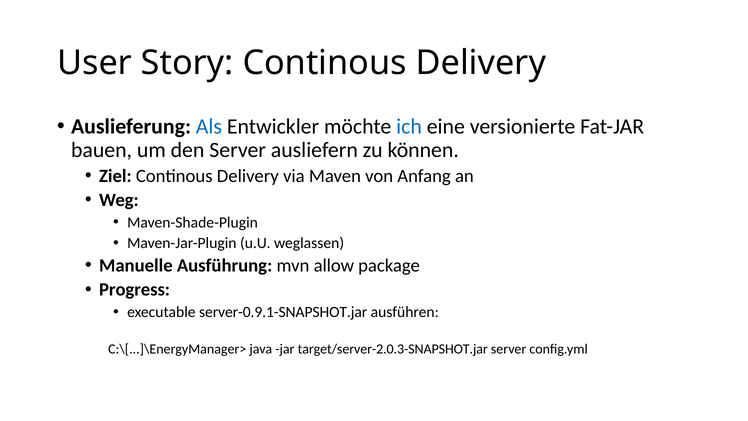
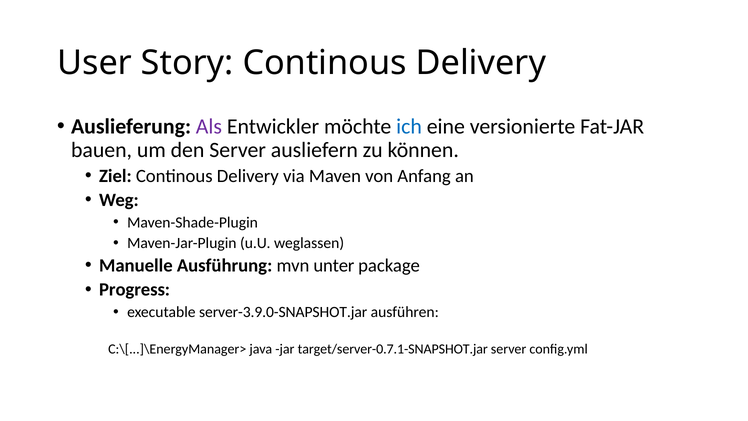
Als colour: blue -> purple (209, 126)
allow: allow -> unter (334, 265)
server-0.9.1-SNAPSHOT.jar: server-0.9.1-SNAPSHOT.jar -> server-3.9.0-SNAPSHOT.jar (283, 312)
target/server-2.0.3-SNAPSHOT.jar: target/server-2.0.3-SNAPSHOT.jar -> target/server-0.7.1-SNAPSHOT.jar (393, 349)
